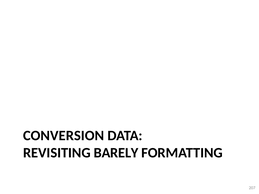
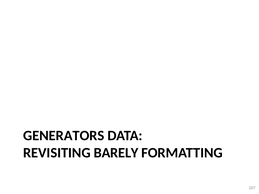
CONVERSION: CONVERSION -> GENERATORS (64, 136)
